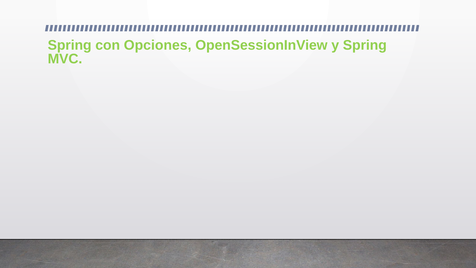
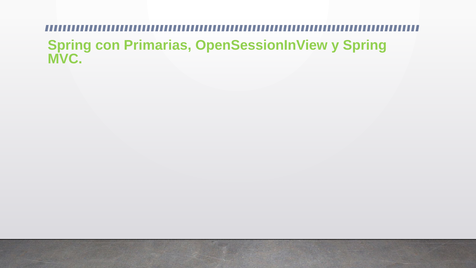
Opciones: Opciones -> Primarias (158, 45)
